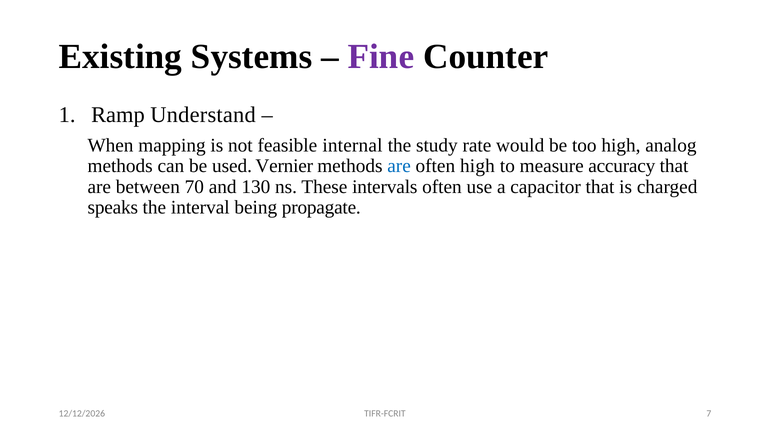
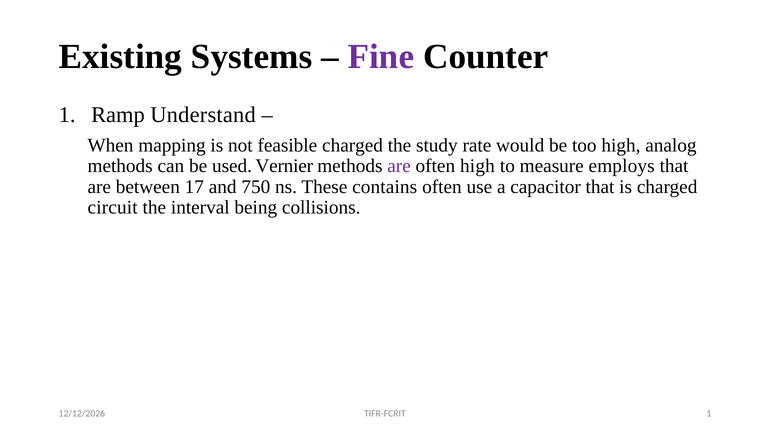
feasible internal: internal -> charged (353, 145)
are colour: blue -> purple (399, 166)
accuracy: accuracy -> employs (622, 166)
70: 70 -> 17 (194, 187)
130: 130 -> 750 (256, 187)
intervals: intervals -> contains (385, 187)
speaks: speaks -> circuit (113, 208)
propagate: propagate -> collisions (321, 208)
TIFR-FCRIT 7: 7 -> 1 (709, 414)
